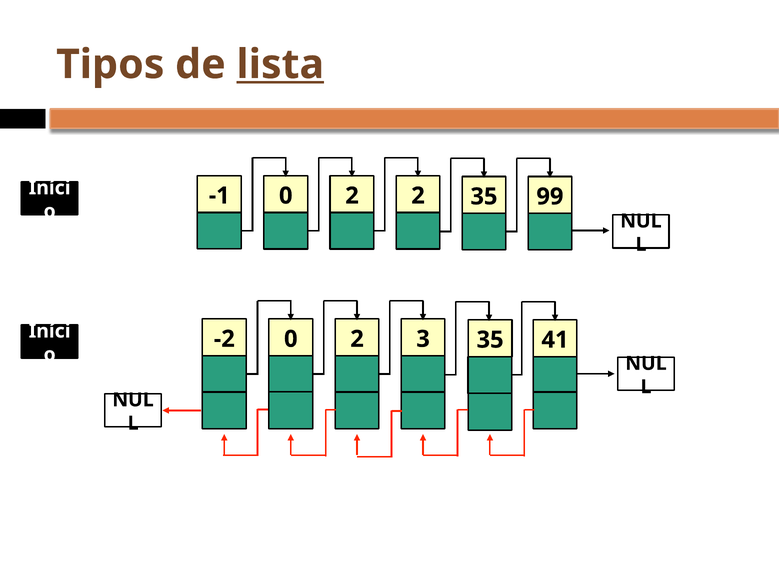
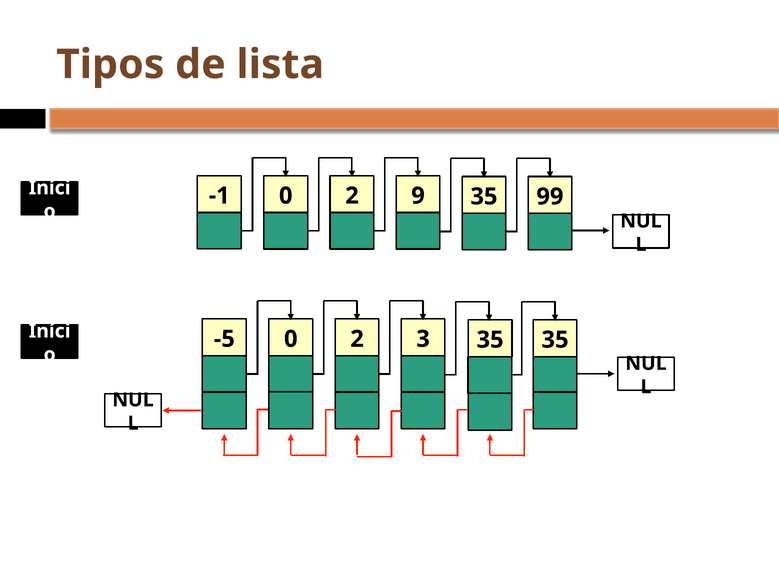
lista underline: present -> none (280, 65)
2 2: 2 -> 9 (418, 196)
-2: -2 -> -5 (224, 339)
41: 41 -> 35 (555, 340)
